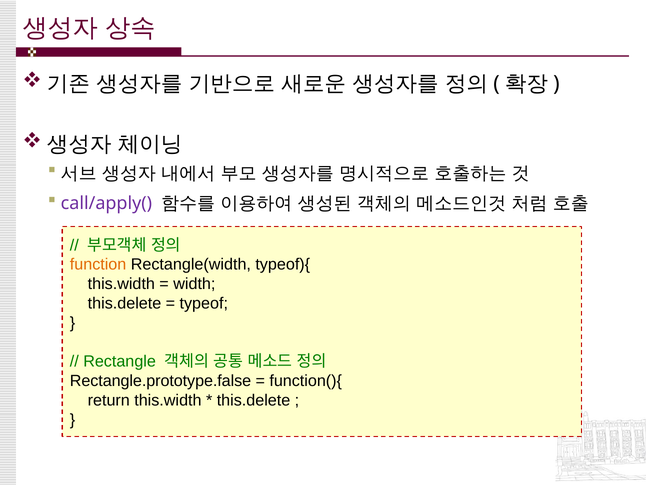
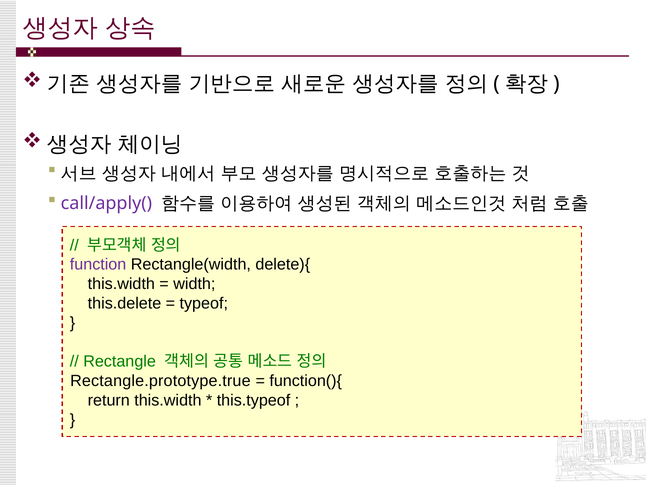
function colour: orange -> purple (98, 264)
typeof){: typeof){ -> delete){ (283, 264)
Rectangle.prototype.false: Rectangle.prototype.false -> Rectangle.prototype.true (160, 381)
this.delete: this.delete -> this.typeof (254, 400)
